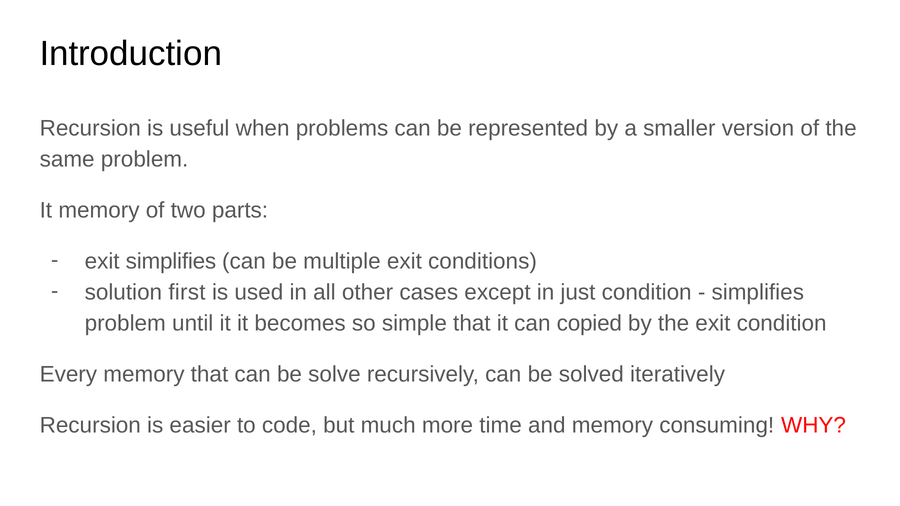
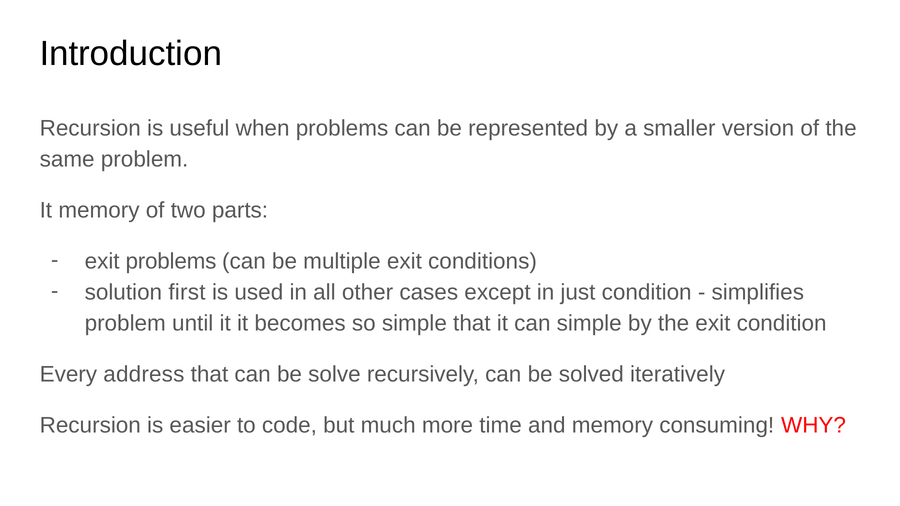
exit simplifies: simplifies -> problems (171, 261)
can copied: copied -> simple (589, 323)
Every memory: memory -> address (144, 374)
